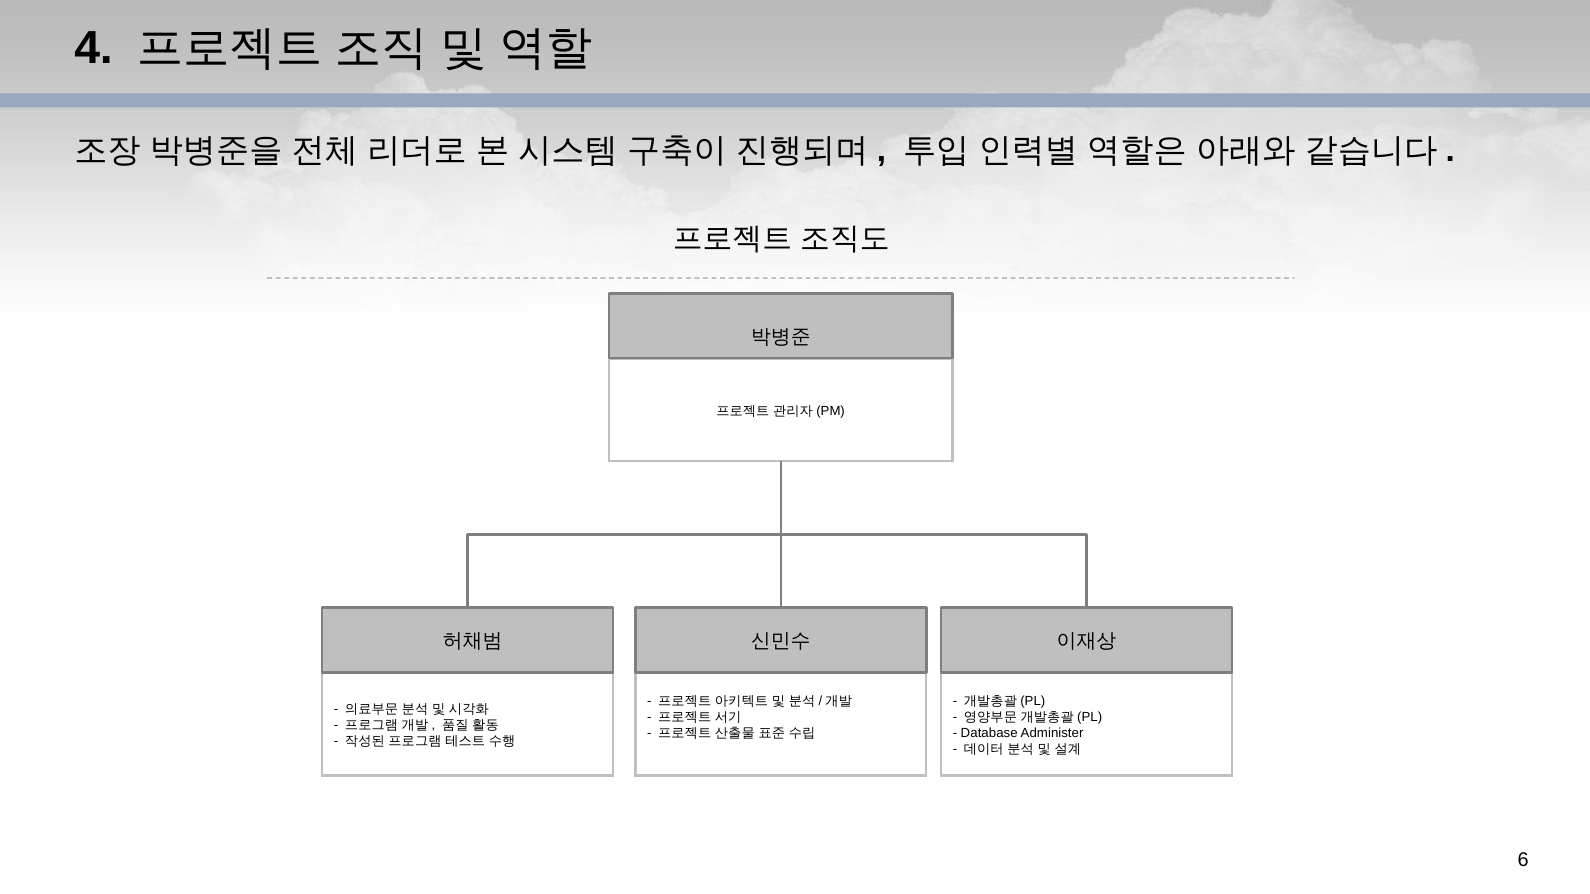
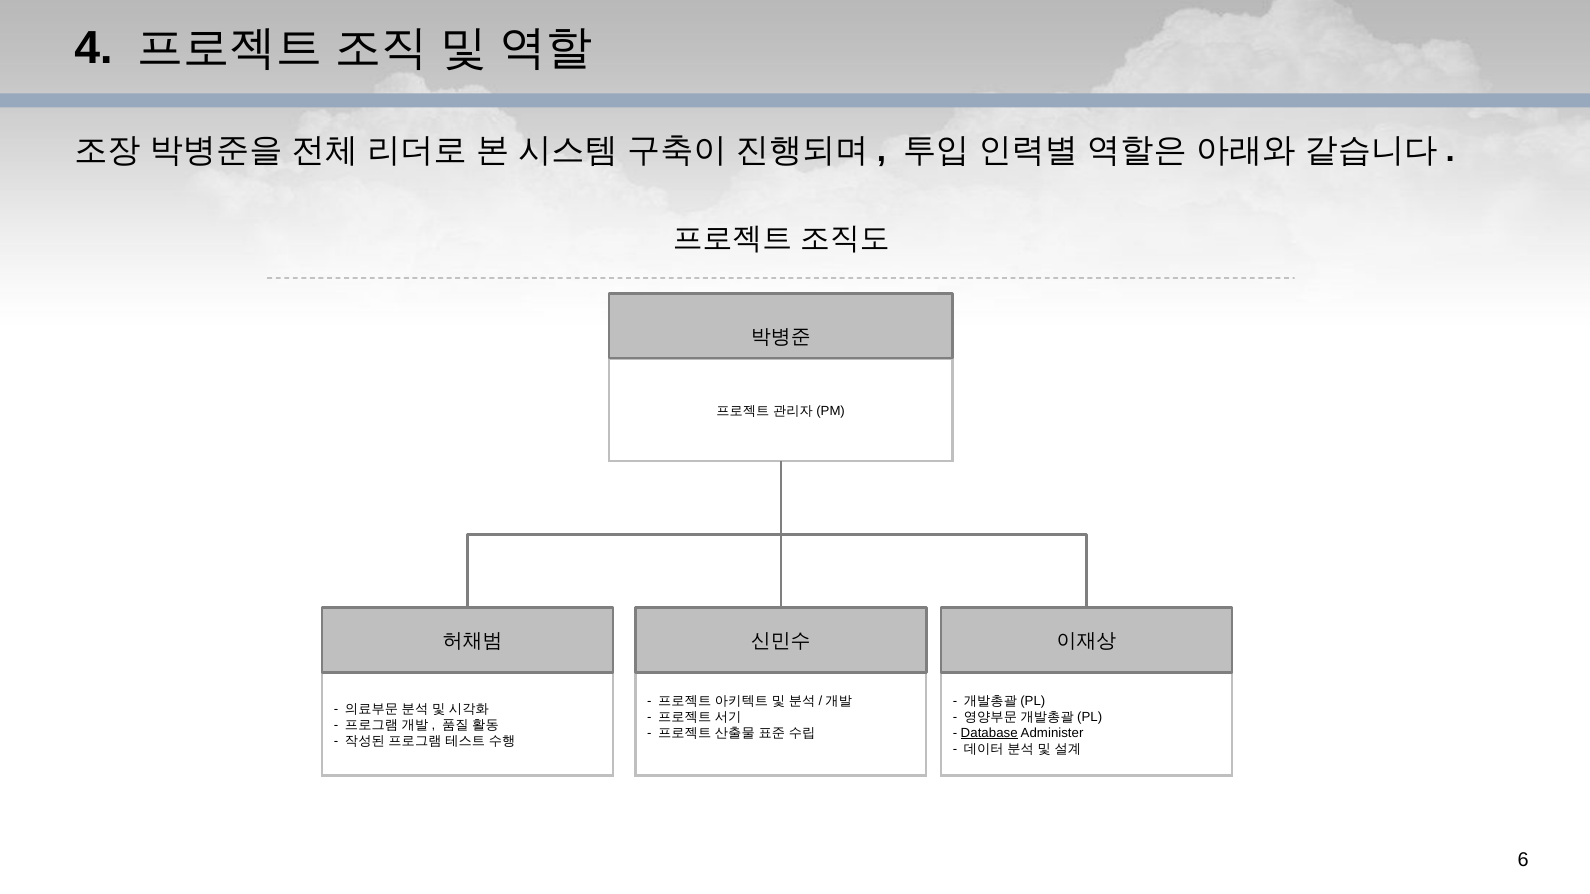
Database underline: none -> present (989, 733)
